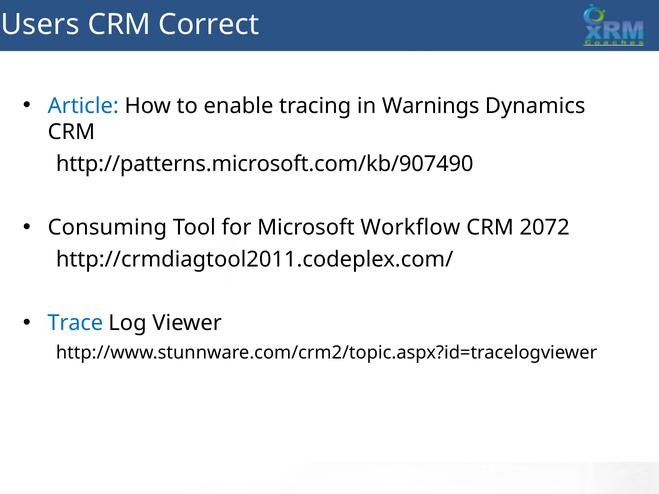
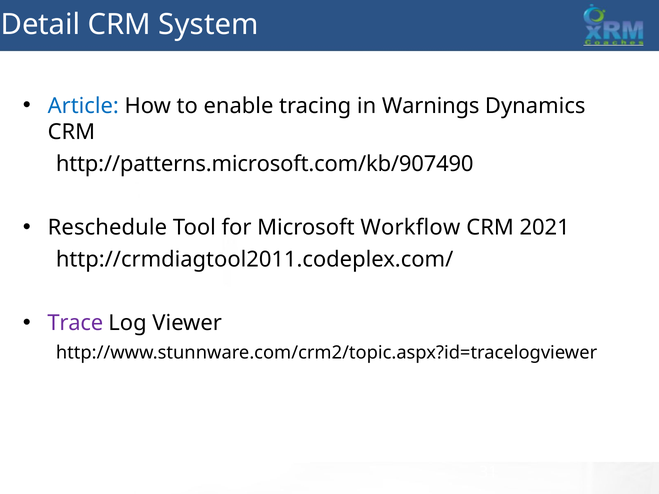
Users: Users -> Detail (40, 25)
Correct: Correct -> System (209, 25)
Consuming: Consuming -> Reschedule (107, 228)
2072: 2072 -> 2021 (545, 228)
Trace colour: blue -> purple (75, 323)
